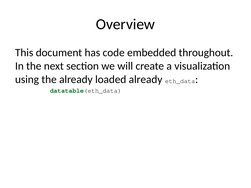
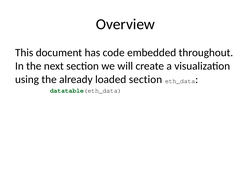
loaded already: already -> section (145, 79)
